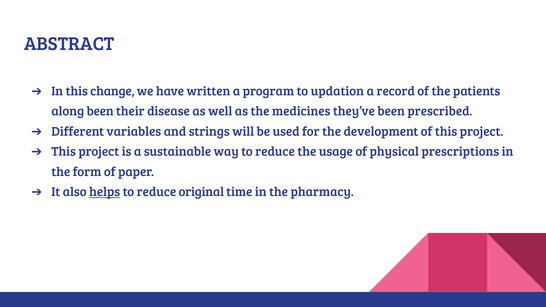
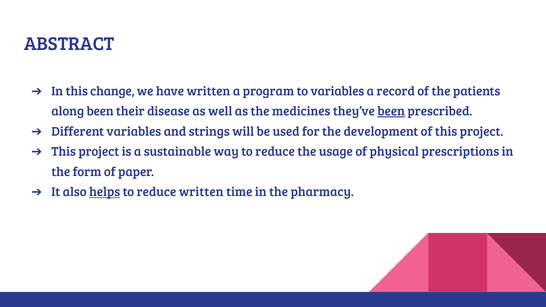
to updation: updation -> variables (337, 91)
been underline: none -> present (391, 111)
reduce original: original -> written (201, 192)
